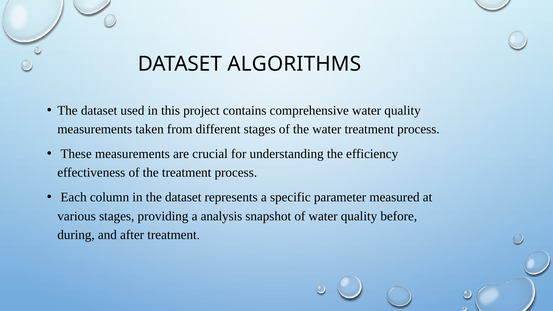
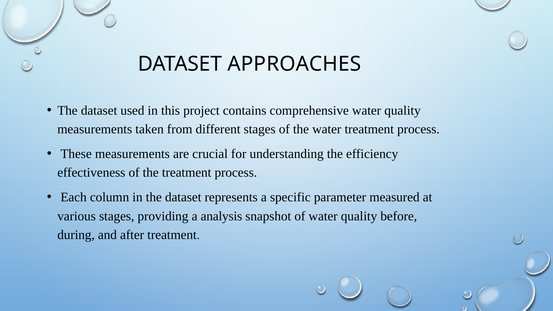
ALGORITHMS: ALGORITHMS -> APPROACHES (294, 64)
